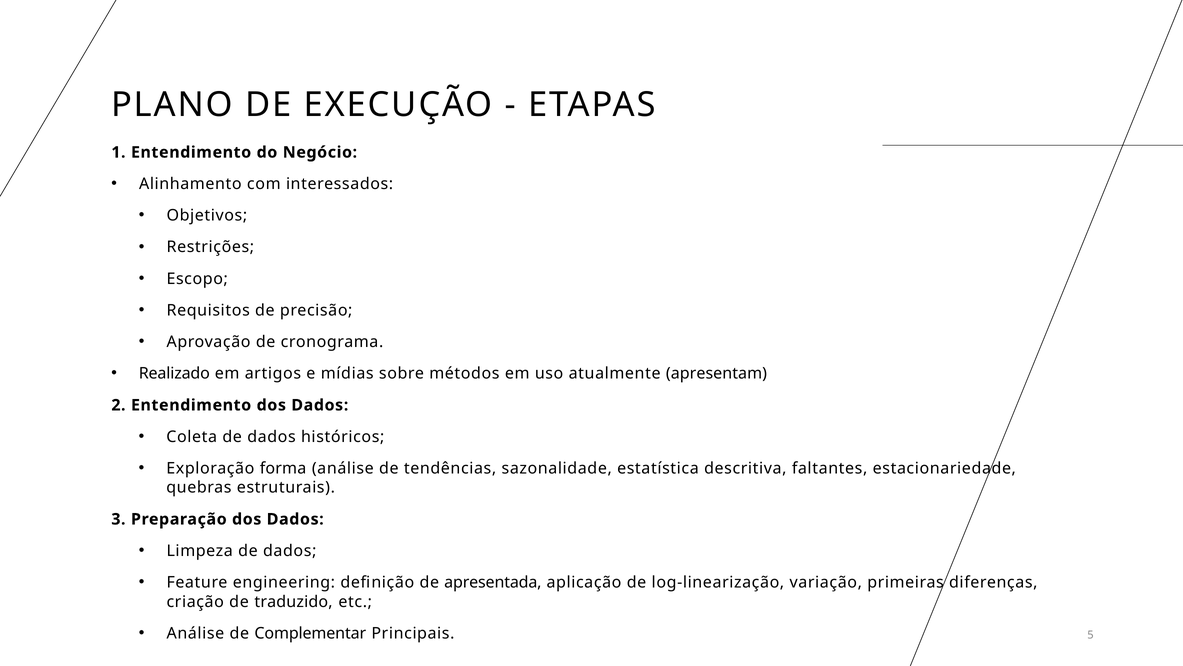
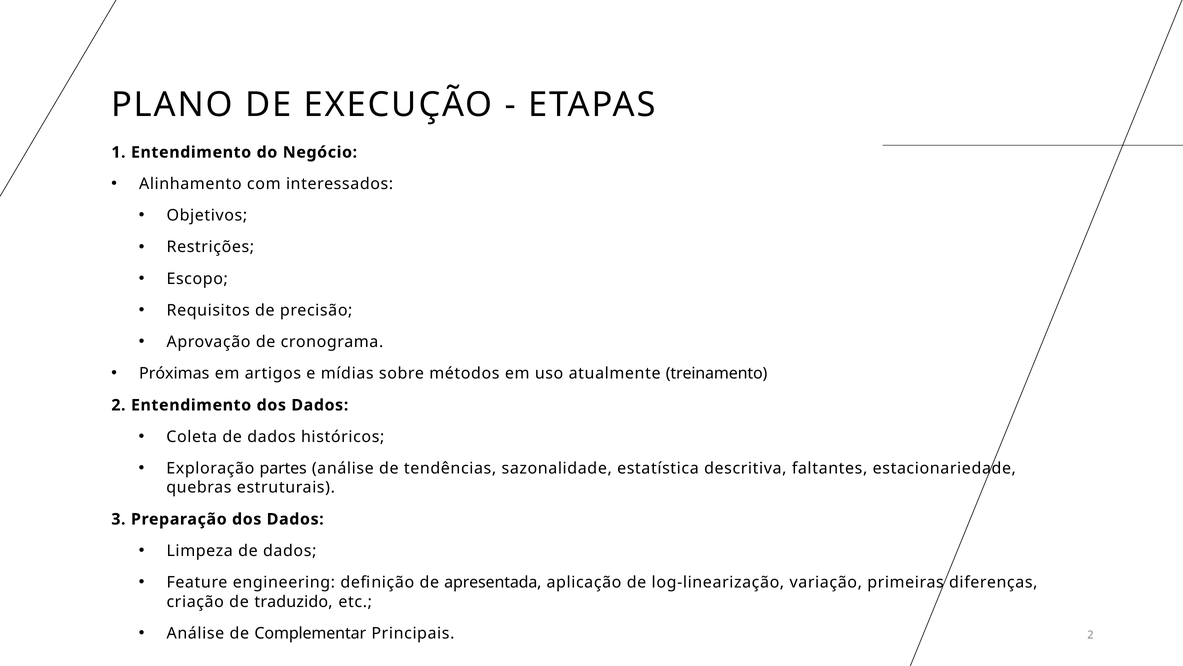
Realizado: Realizado -> Próximas (174, 373)
apresentam: apresentam -> treinamento (717, 373)
forma: forma -> partes (283, 468)
Principais 5: 5 -> 2 (1090, 634)
